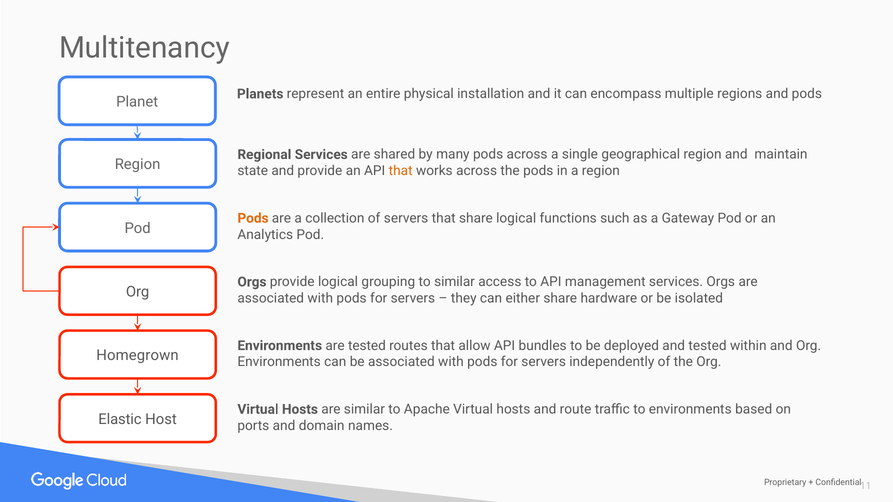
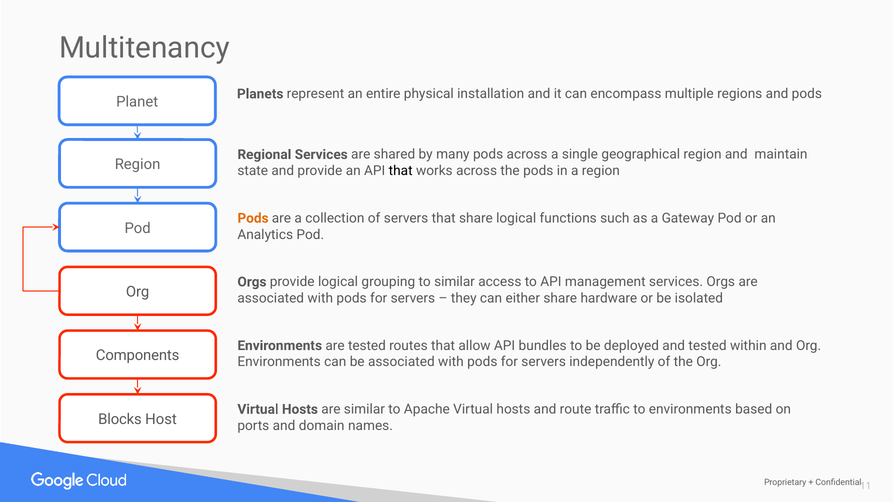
that colour: orange -> black (401, 171)
Homegrown: Homegrown -> Components (138, 356)
Elastic: Elastic -> Blocks (120, 419)
